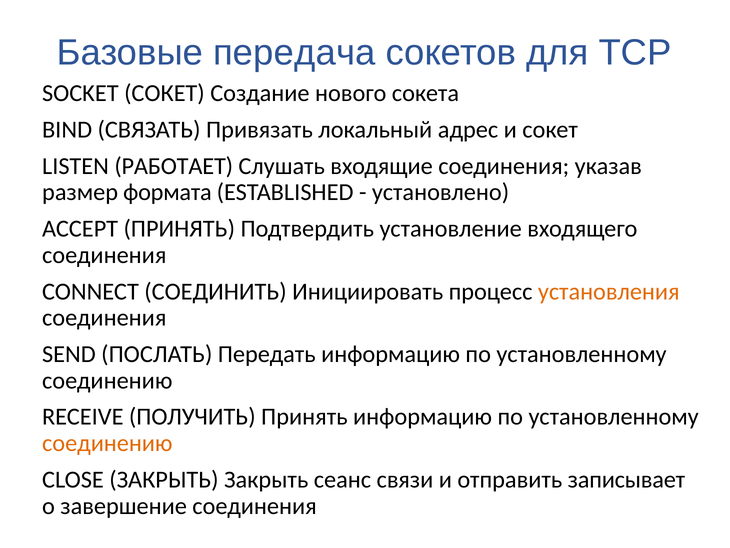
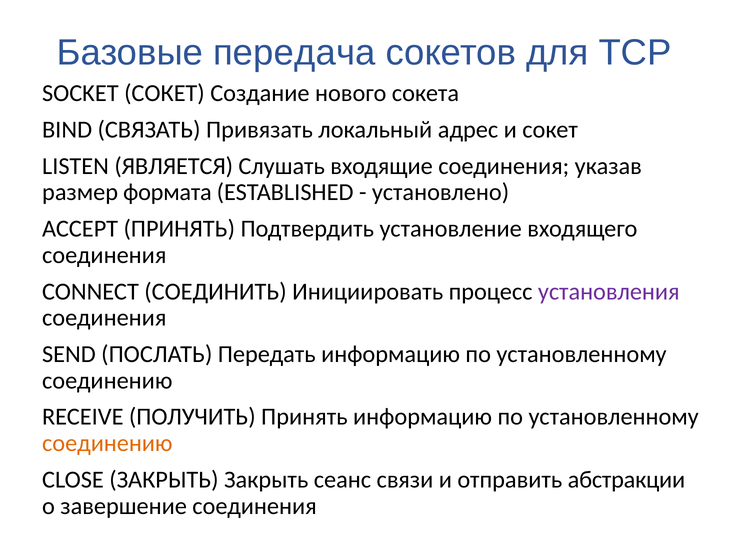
РАБОТАЕТ: РАБОТАЕТ -> ЯВЛЯЕТСЯ (174, 166)
установления colour: orange -> purple (609, 291)
записывает: записывает -> абстракции (626, 479)
